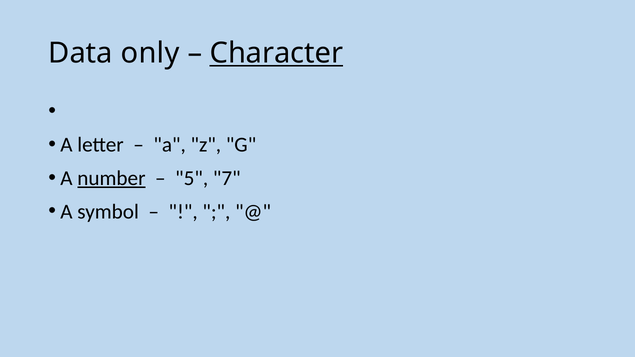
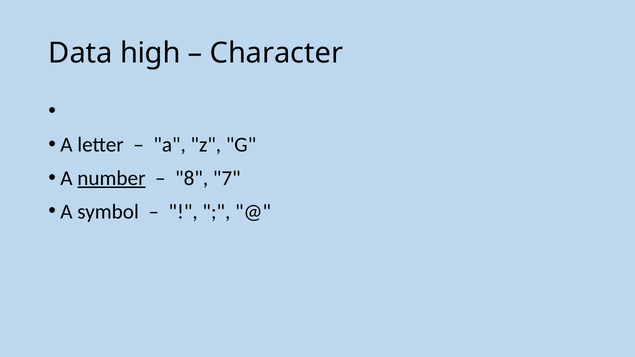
only: only -> high (150, 53)
Character underline: present -> none (276, 53)
5: 5 -> 8 (192, 178)
